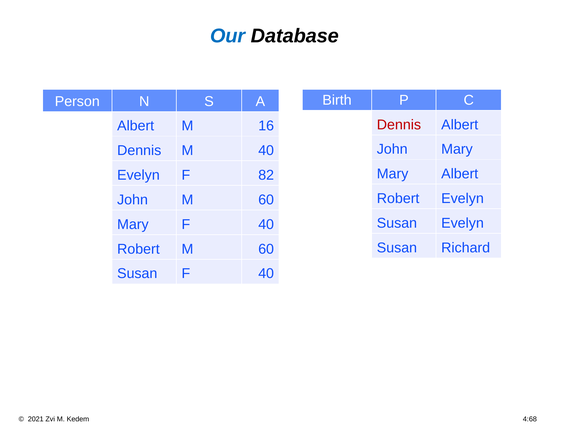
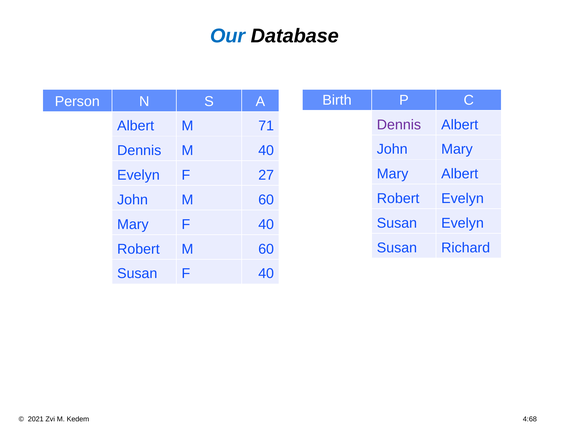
Dennis colour: red -> purple (399, 125)
16: 16 -> 71 (266, 126)
82: 82 -> 27 (266, 175)
